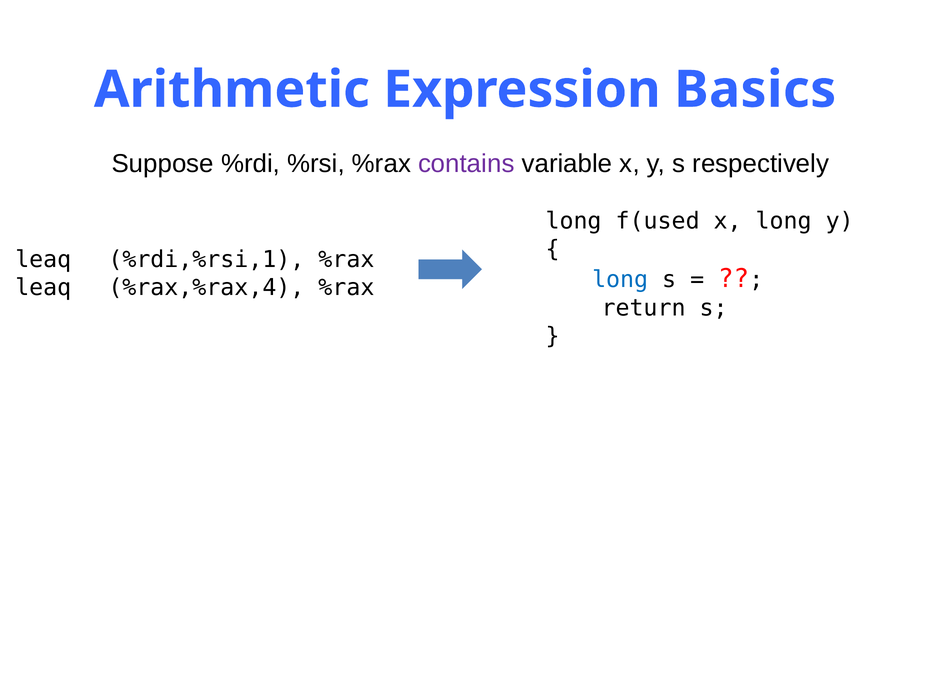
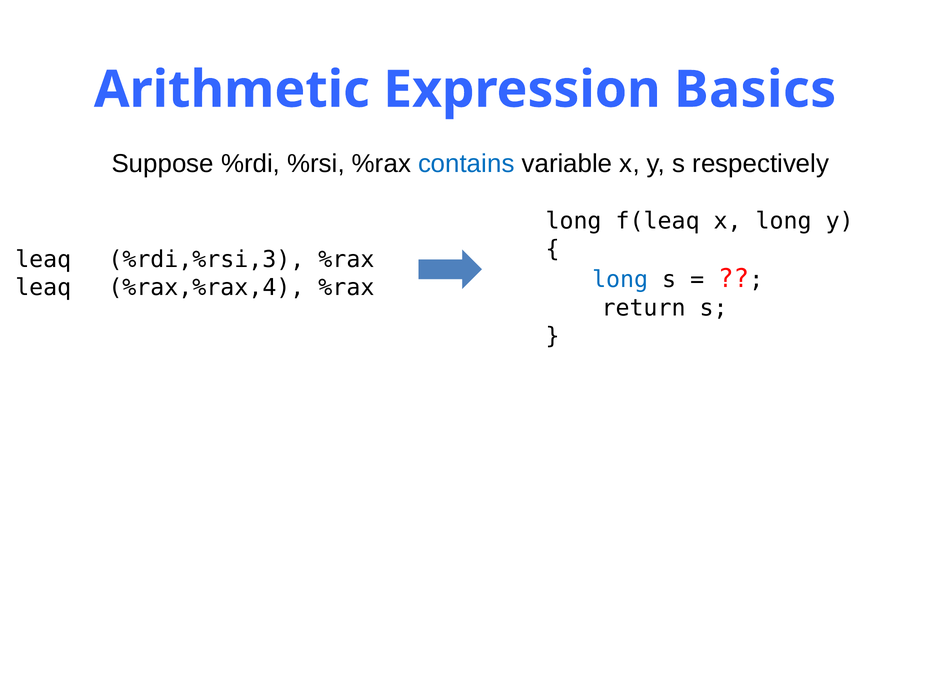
contains colour: purple -> blue (466, 164)
f(used: f(used -> f(leaq (658, 221)
%rdi,%rsi,1: %rdi,%rsi,1 -> %rdi,%rsi,3 (206, 260)
